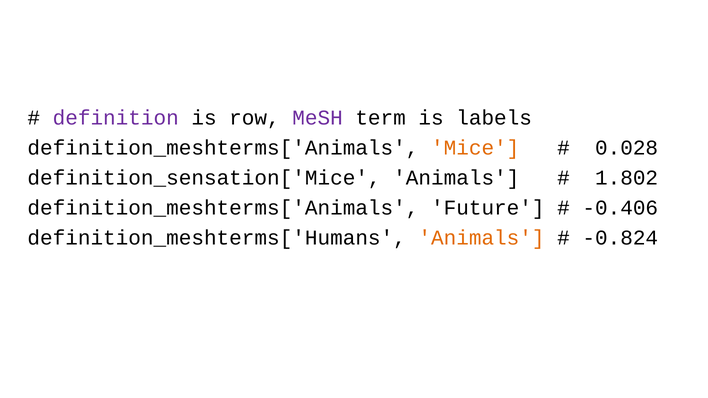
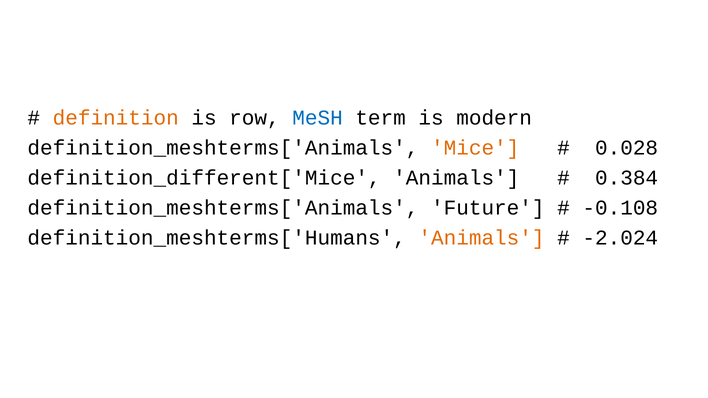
definition colour: purple -> orange (116, 118)
MeSH colour: purple -> blue (318, 118)
labels: labels -> modern (494, 118)
definition_sensation['Mice: definition_sensation['Mice -> definition_different['Mice (204, 178)
1.802: 1.802 -> 0.384 (627, 178)
-0.406: -0.406 -> -0.108 (620, 208)
-0.824: -0.824 -> -2.024 (620, 238)
